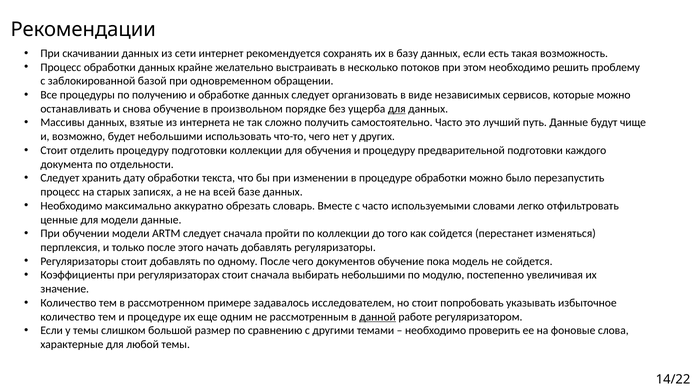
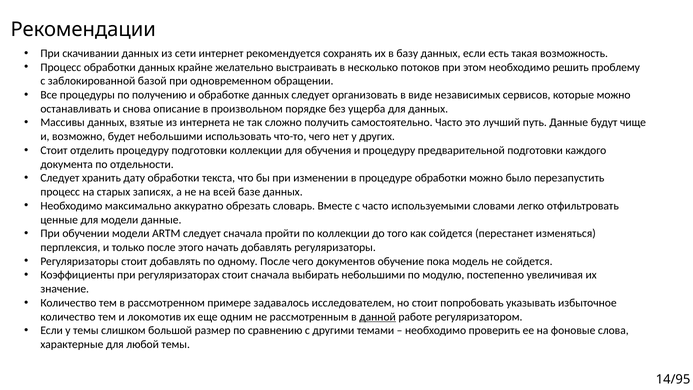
снова обучение: обучение -> описание (177, 109)
для underline: present -> none (397, 109)
и процедуре: процедуре -> локомотив (154, 317)
14/22: 14/22 -> 14/95 (673, 379)
